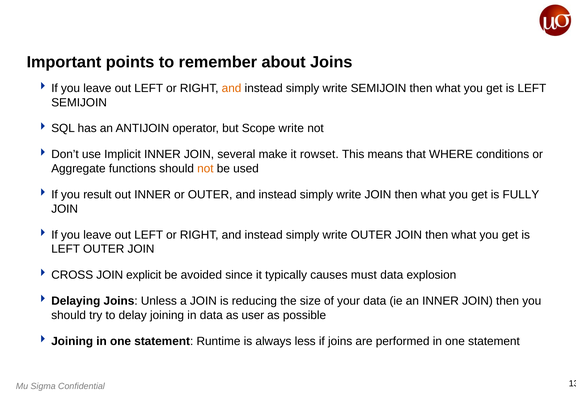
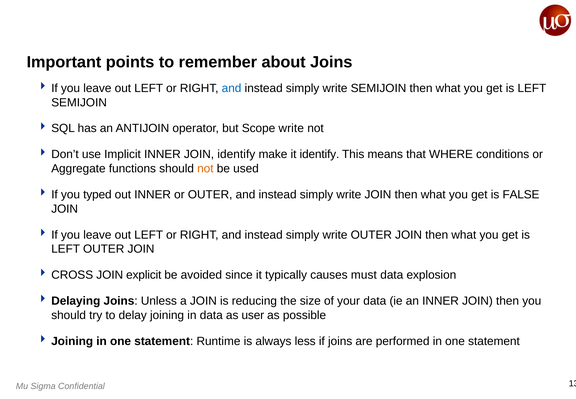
and colour: orange -> blue (232, 88)
JOIN several: several -> identify (236, 154)
it rowset: rowset -> identify (319, 154)
result: result -> typed (97, 195)
FULLY: FULLY -> FALSE (521, 195)
